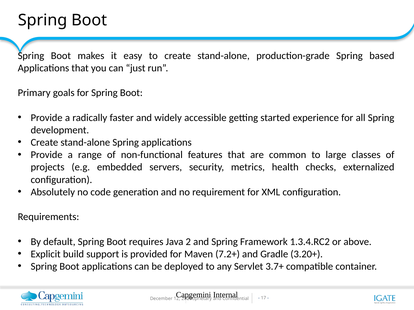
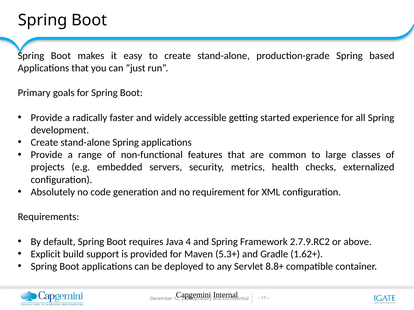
2: 2 -> 4 (188, 242)
1.3.4.RC2: 1.3.4.RC2 -> 2.7.9.RC2 (310, 242)
7.2+: 7.2+ -> 5.3+ (228, 254)
3.20+: 3.20+ -> 1.62+ (307, 254)
3.7+: 3.7+ -> 8.8+ (275, 267)
